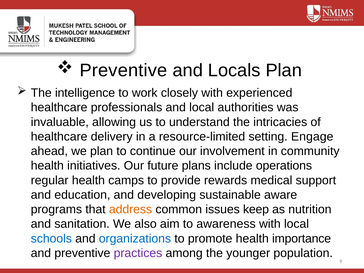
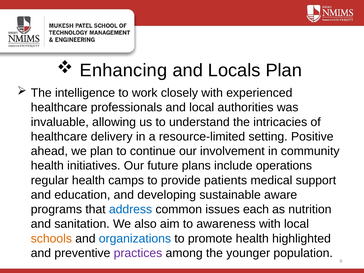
Preventive: Preventive -> Enhancing (123, 70)
Engage: Engage -> Positive (312, 137)
rewards: rewards -> patients (226, 180)
address colour: orange -> blue (131, 209)
keep: keep -> each (256, 209)
schools colour: blue -> orange (51, 238)
importance: importance -> highlighted (302, 238)
